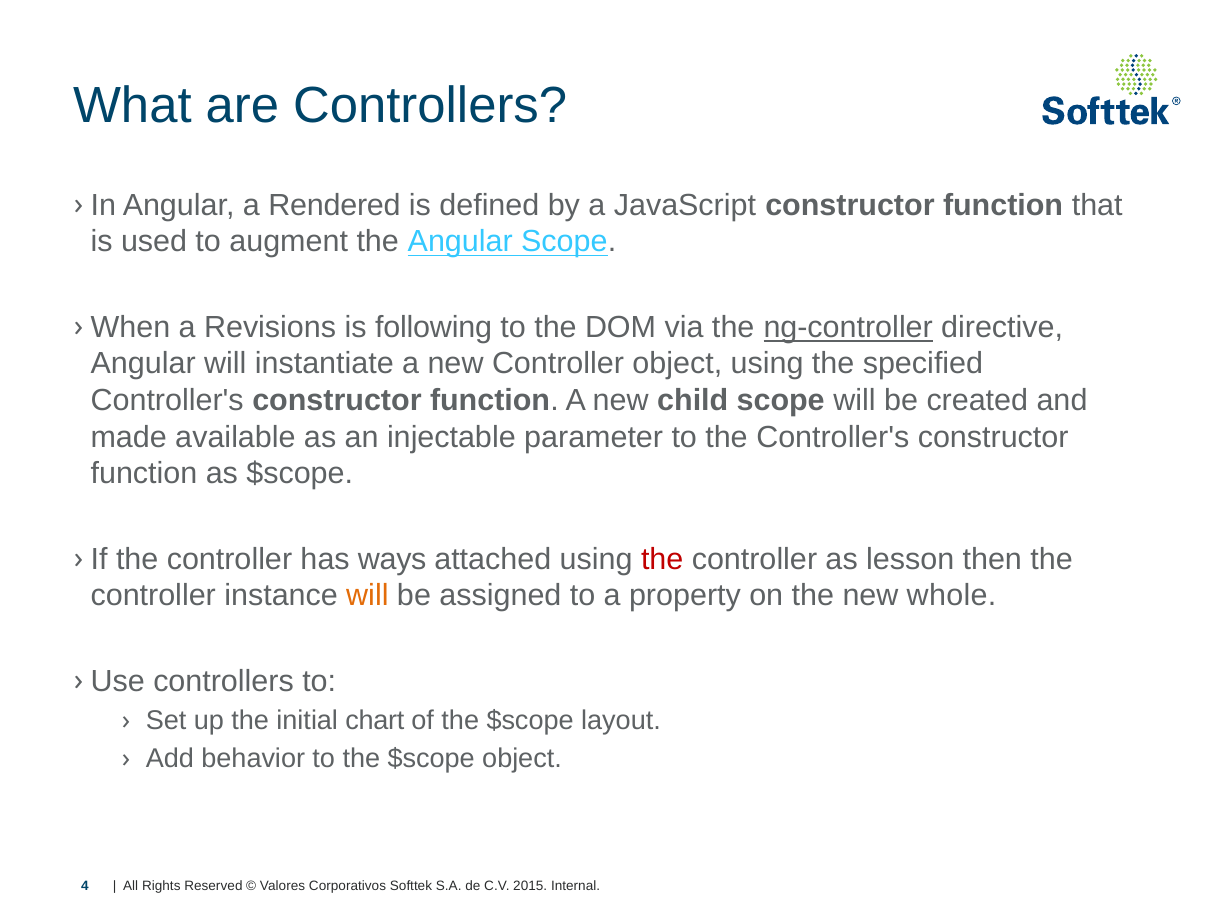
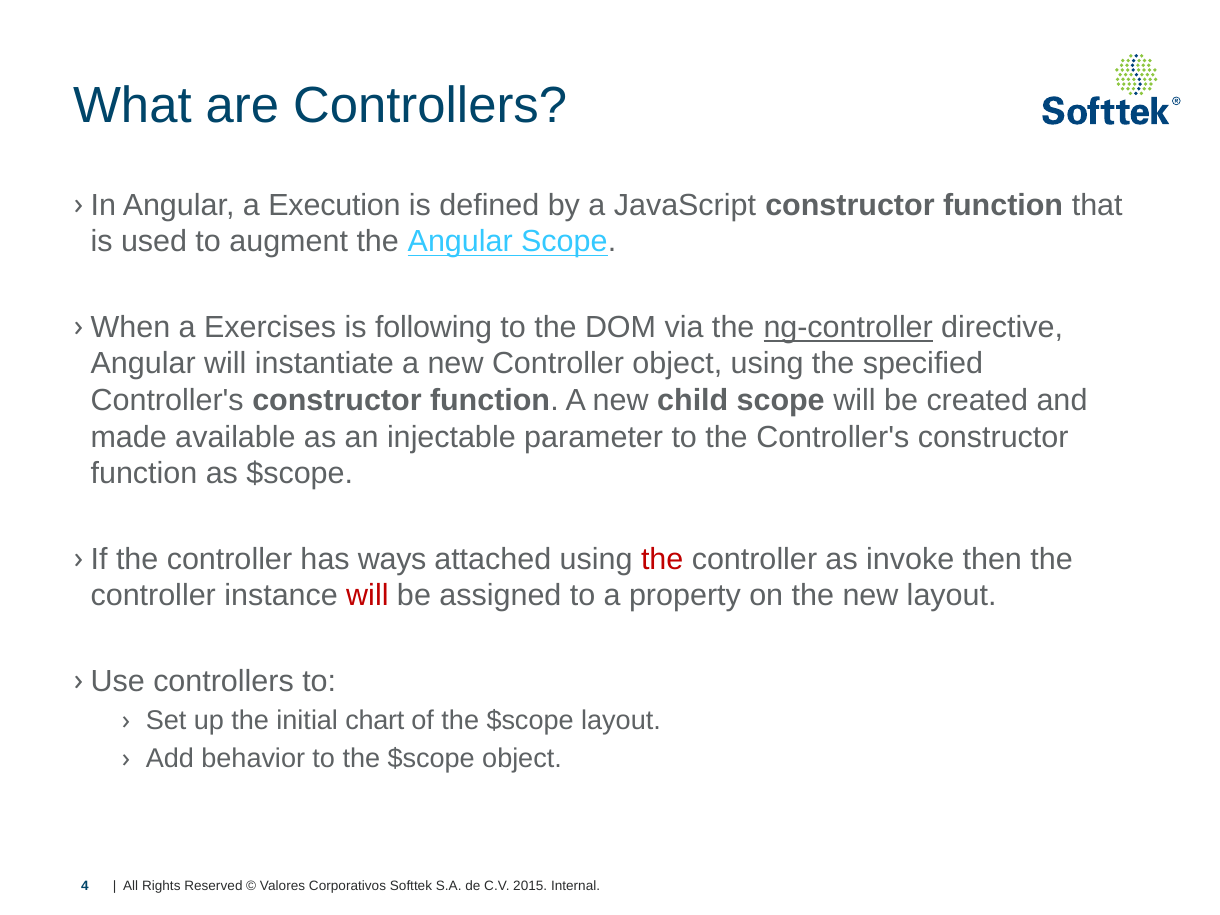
Rendered: Rendered -> Execution (334, 205)
Revisions: Revisions -> Exercises (270, 327)
lesson: lesson -> invoke (910, 559)
will colour: orange -> red (367, 596)
new whole: whole -> layout (952, 596)
